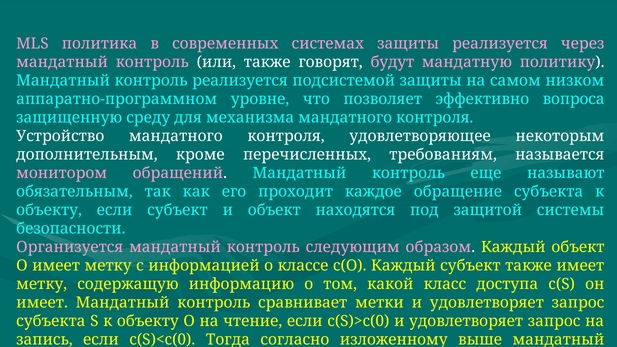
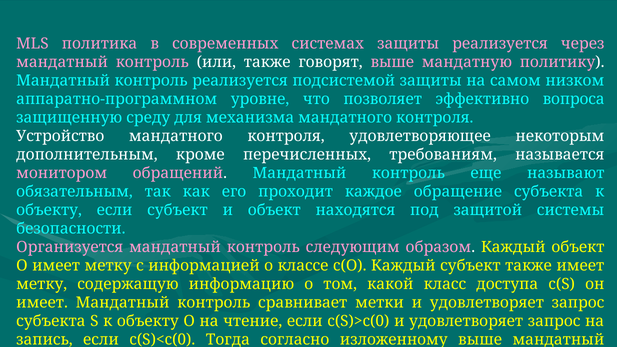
говорят будут: будут -> выше (392, 62)
